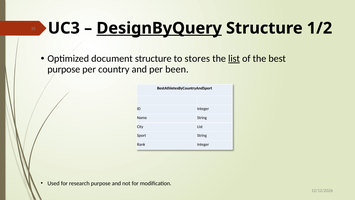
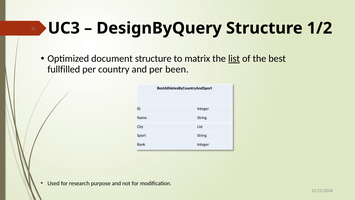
DesignByQuery underline: present -> none (159, 28)
stores: stores -> matrix (197, 59)
purpose: purpose -> fullfilled (64, 69)
